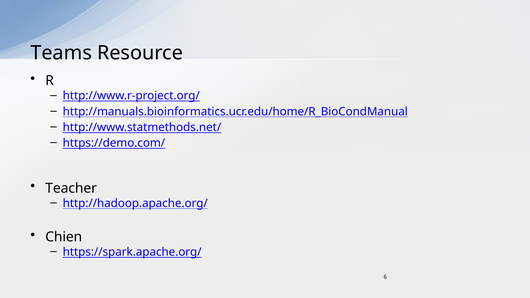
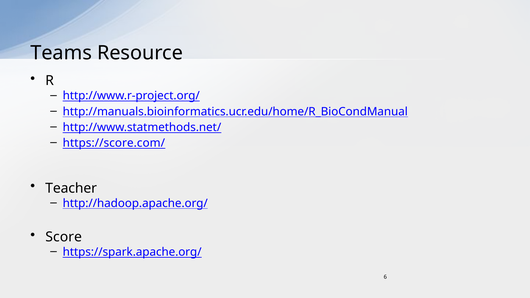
https://demo.com/: https://demo.com/ -> https://score.com/ (114, 143)
Chien: Chien -> Score (64, 237)
